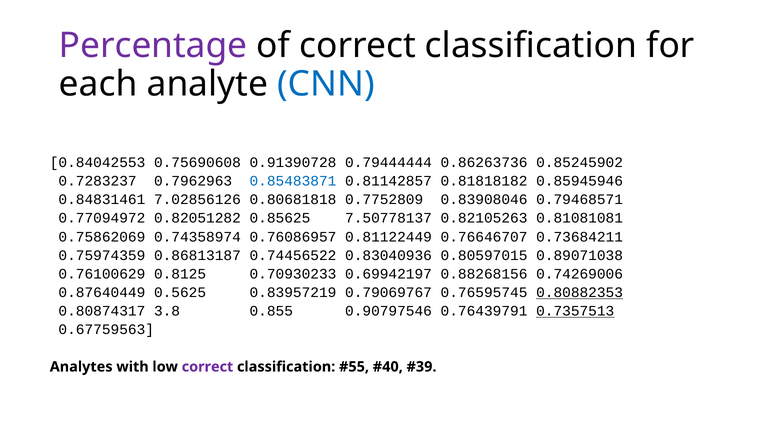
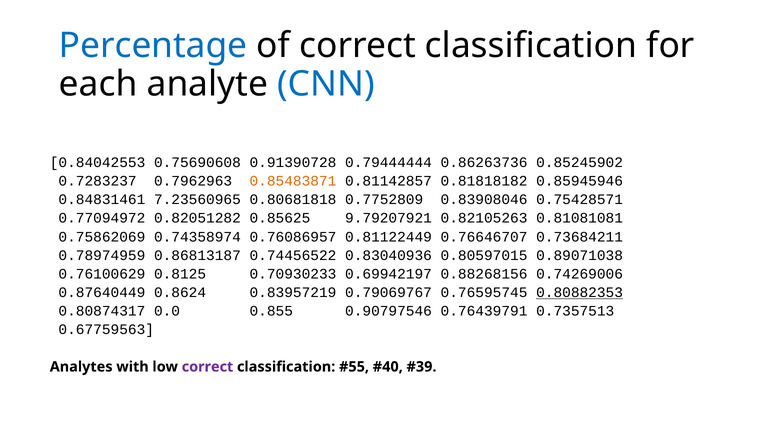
Percentage colour: purple -> blue (153, 46)
0.85483871 colour: blue -> orange (293, 181)
7.02856126: 7.02856126 -> 7.23560965 (197, 200)
0.79468571: 0.79468571 -> 0.75428571 (580, 200)
7.50778137: 7.50778137 -> 9.79207921 (388, 218)
0.75974359: 0.75974359 -> 0.78974959 (102, 255)
0.5625: 0.5625 -> 0.8624 (180, 293)
3.8: 3.8 -> 0.0 (167, 311)
0.7357513 underline: present -> none (575, 311)
